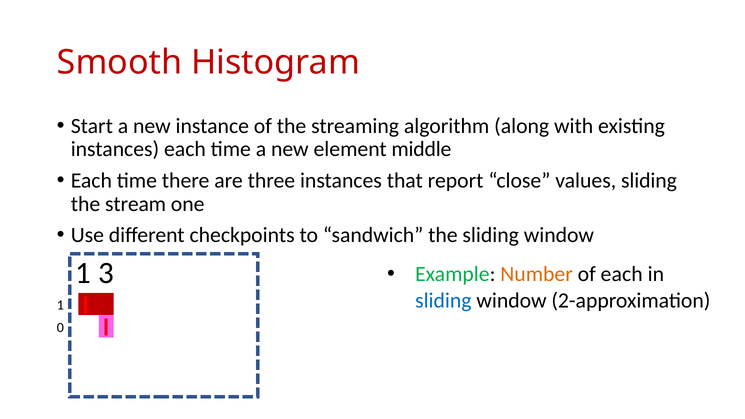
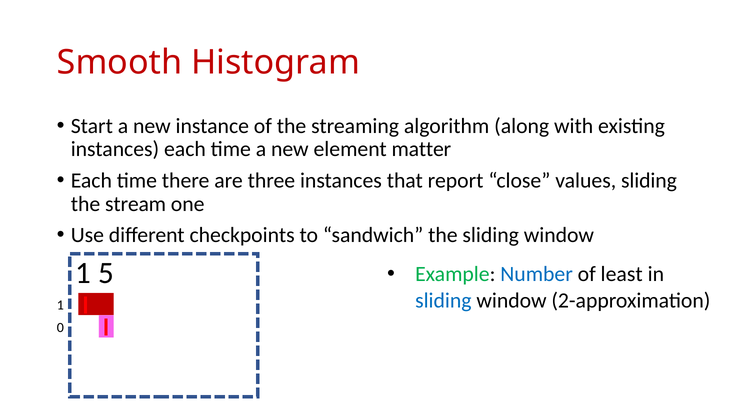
middle: middle -> matter (421, 149)
3: 3 -> 5 (106, 273)
Number colour: orange -> blue (537, 274)
of each: each -> least (622, 274)
